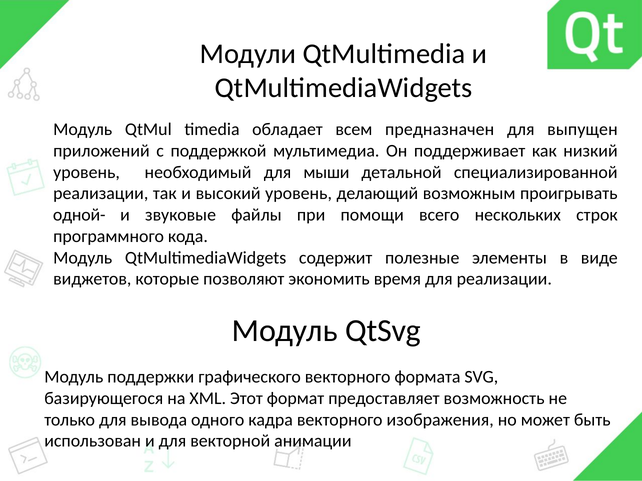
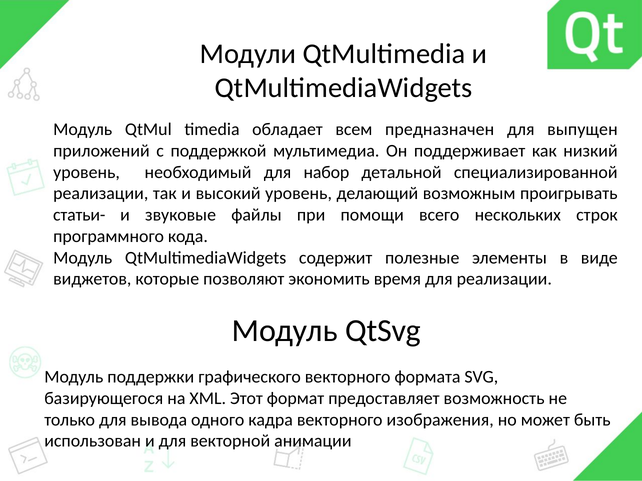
мыши: мыши -> набор (326, 172)
одной-: одной- -> статьи- (79, 215)
